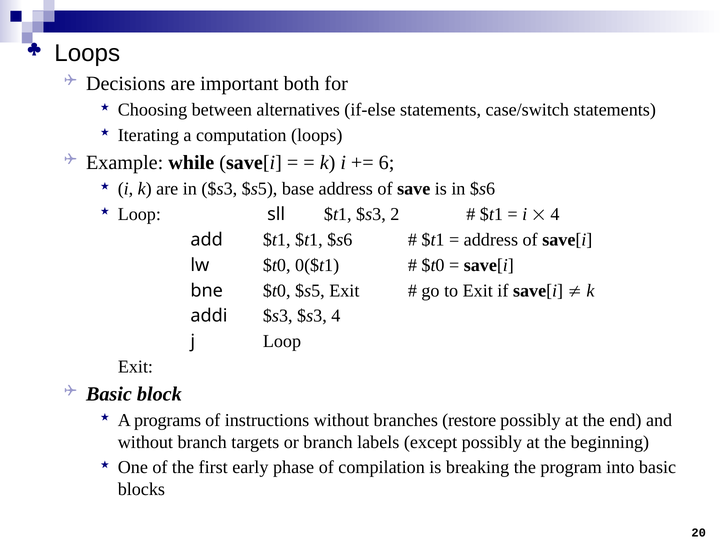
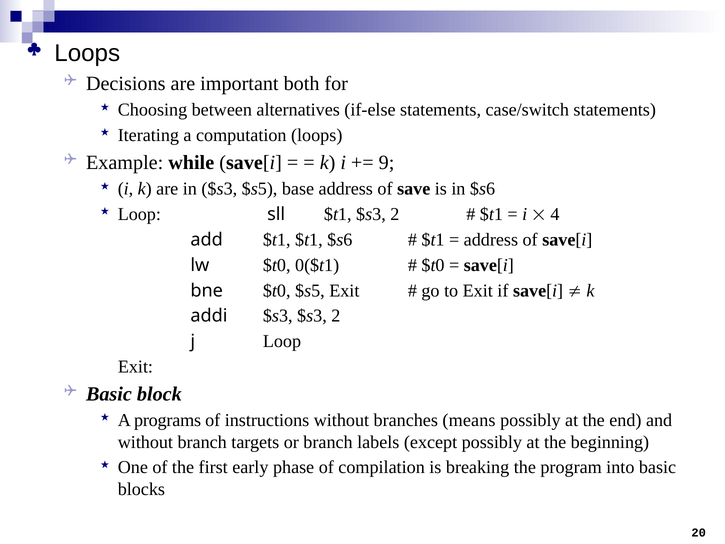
6: 6 -> 9 (387, 162)
$s3 $s3 4: 4 -> 2 (336, 316)
restore: restore -> means (469, 420)
